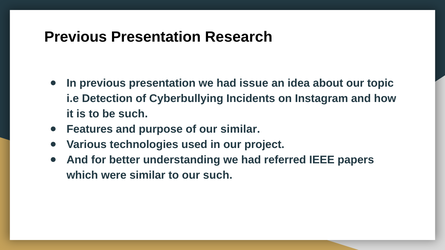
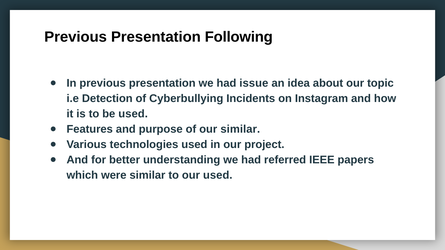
Research: Research -> Following (239, 37)
be such: such -> used (133, 114)
our such: such -> used (218, 175)
